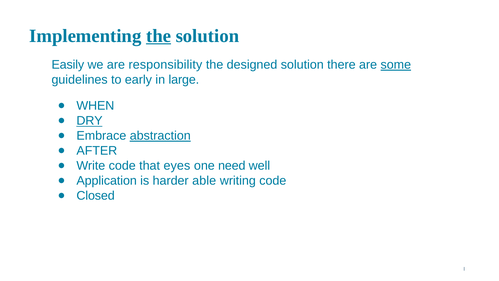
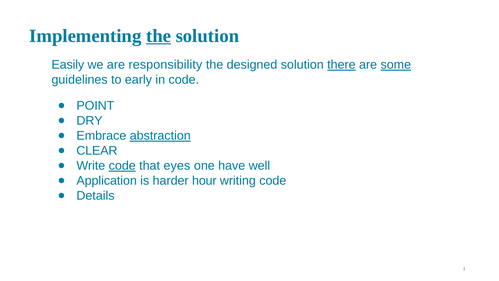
there underline: none -> present (341, 65)
in large: large -> code (184, 80)
WHEN: WHEN -> POINT (95, 106)
DRY underline: present -> none (90, 121)
AFTER: AFTER -> CLEAR (97, 151)
code underline: none -> present (122, 166)
need: need -> have (232, 166)
able: able -> hour (204, 181)
Closed: Closed -> Details (96, 196)
